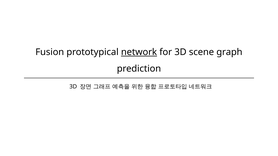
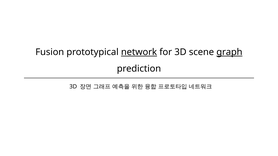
graph underline: none -> present (229, 52)
